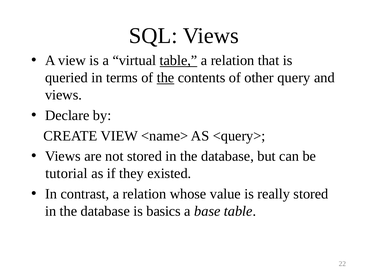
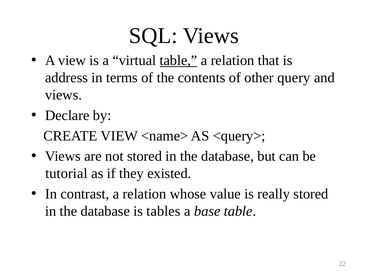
queried: queried -> address (66, 78)
the underline: present -> none (166, 78)
basics: basics -> tables (163, 211)
